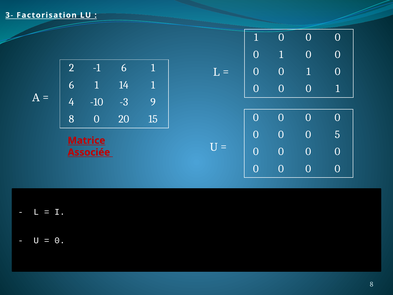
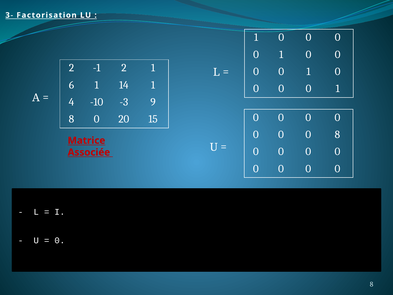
-1 6: 6 -> 2 (124, 68)
0 5: 5 -> 8 (337, 134)
